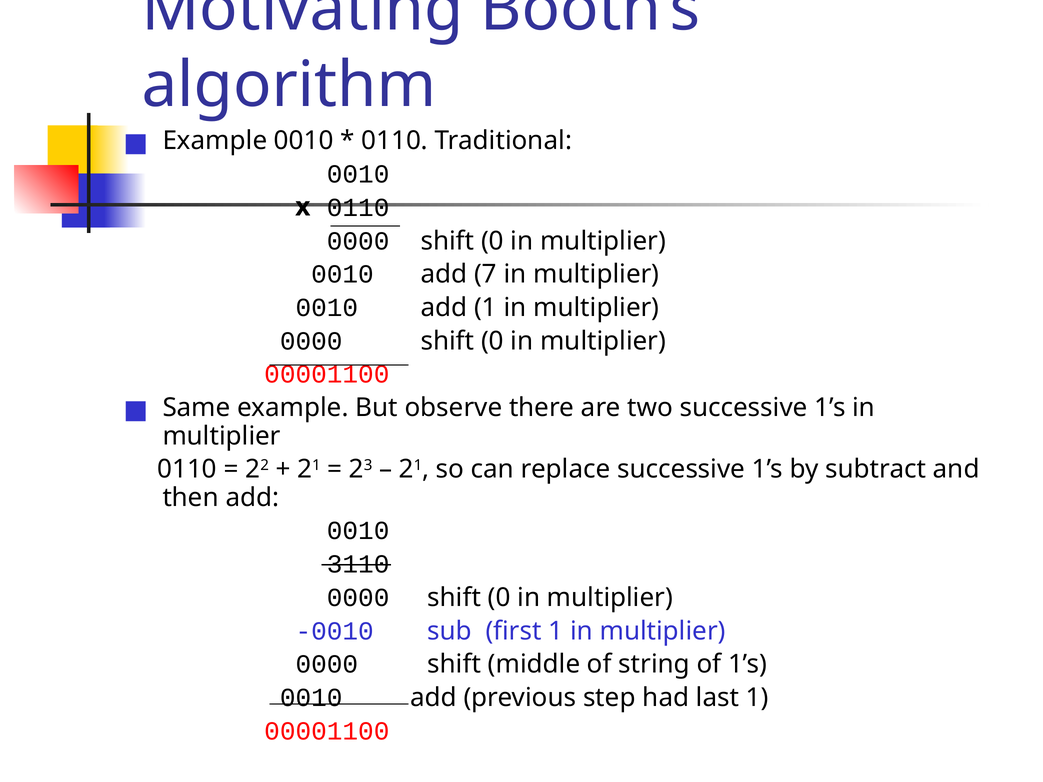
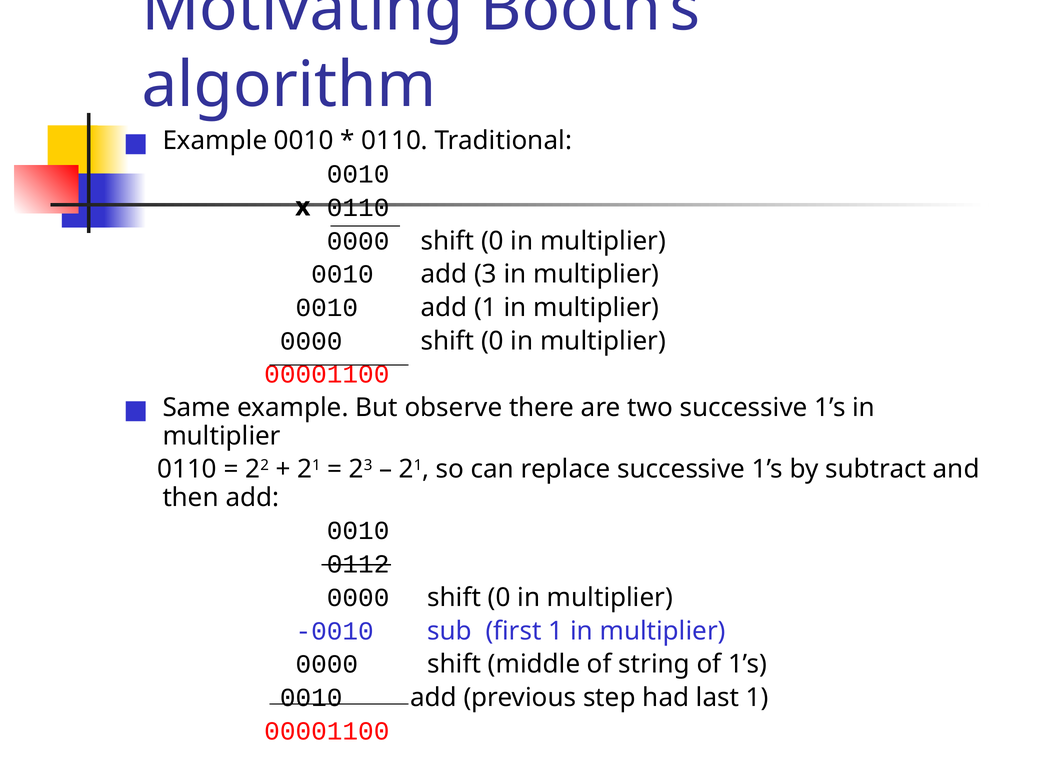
7: 7 -> 3 (485, 274)
3110: 3110 -> 0112 (358, 564)
